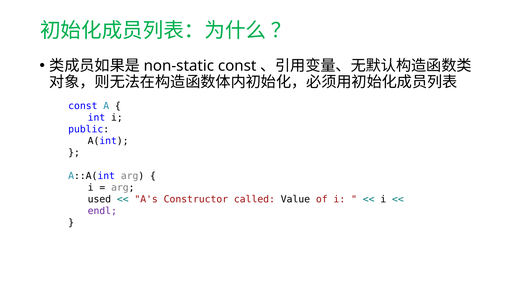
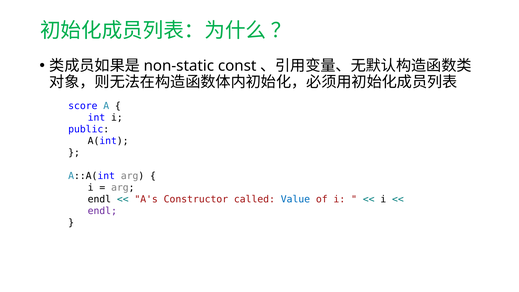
const: const -> score (83, 106)
used: used -> endl (99, 199)
Value colour: black -> blue (295, 199)
